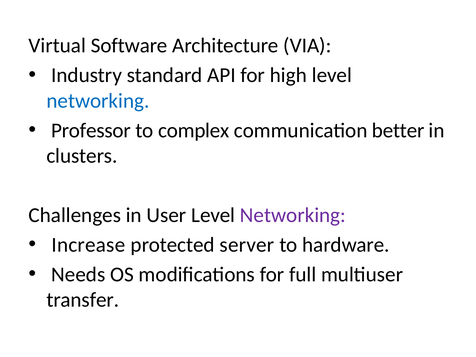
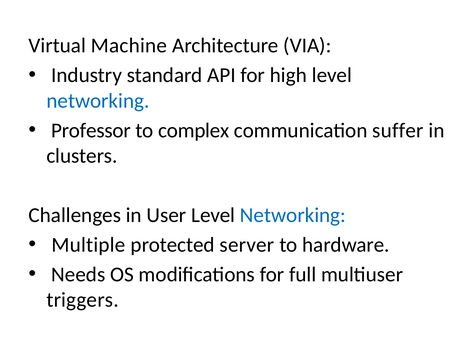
Software: Software -> Machine (129, 46)
better: better -> suffer (398, 130)
Networking colour: purple -> blue (293, 215)
Increase: Increase -> Multiple (88, 245)
transfer: transfer -> triggers (83, 300)
